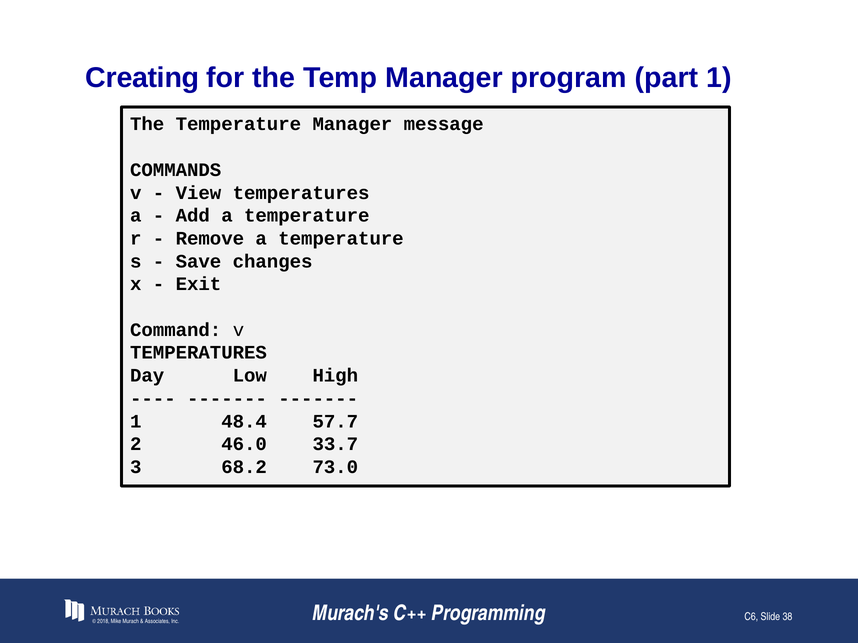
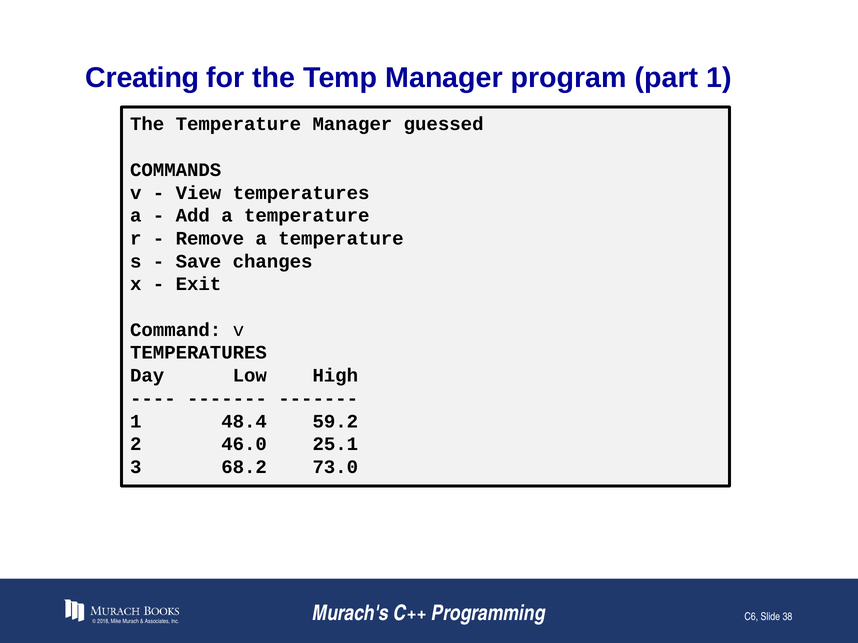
message: message -> guessed (444, 124)
57.7: 57.7 -> 59.2 (335, 422)
33.7: 33.7 -> 25.1 (335, 444)
